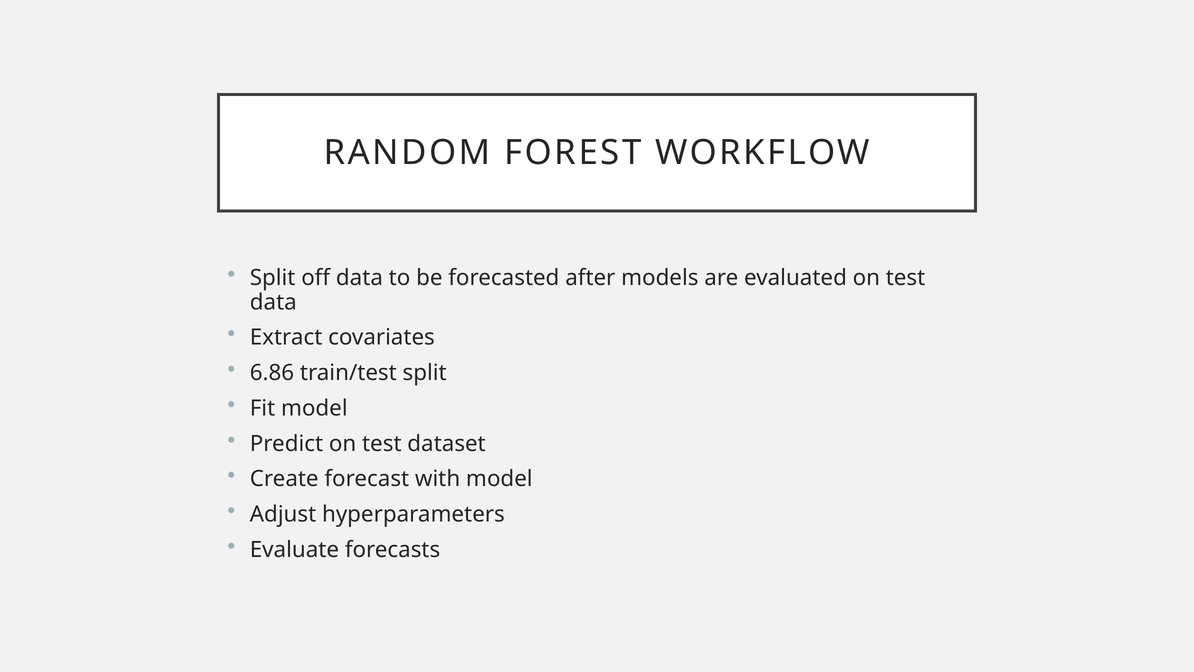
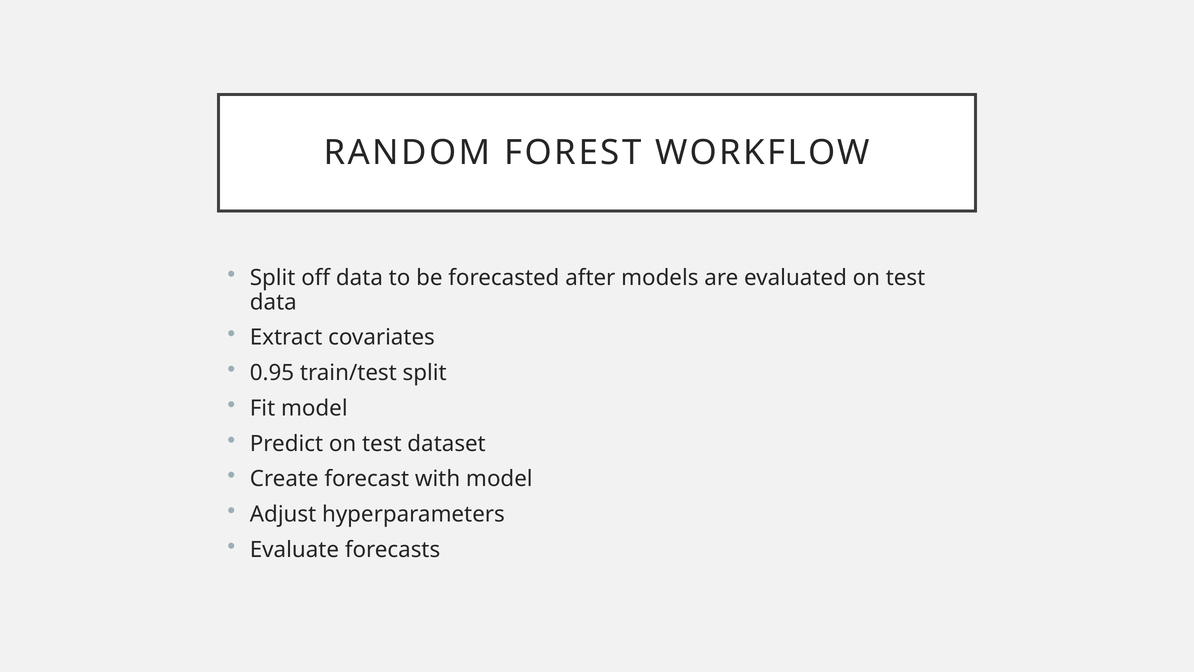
6.86: 6.86 -> 0.95 (272, 373)
